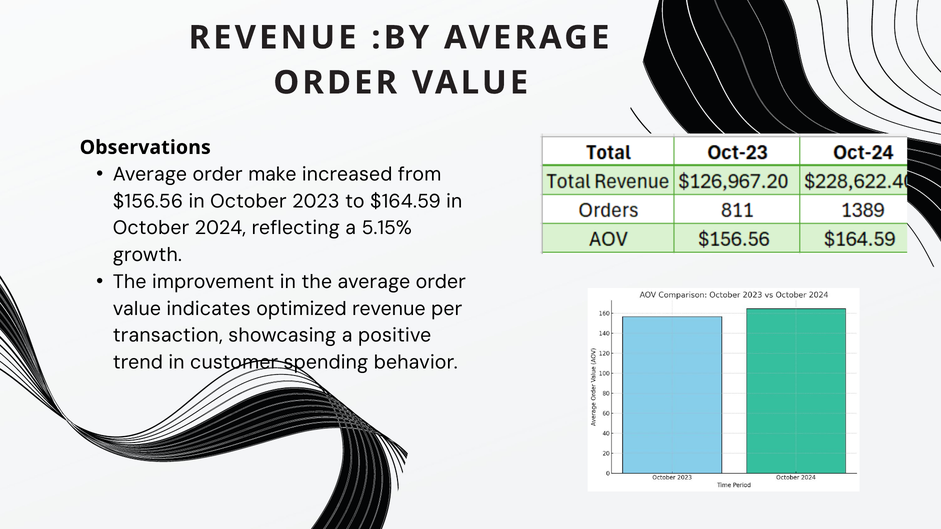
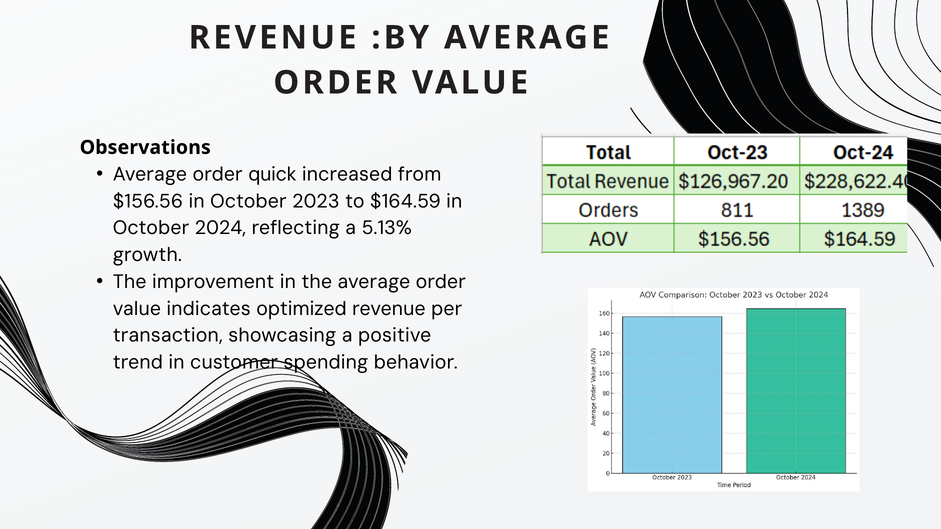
make: make -> quick (272, 174)
5.15%: 5.15% -> 5.13% (387, 228)
